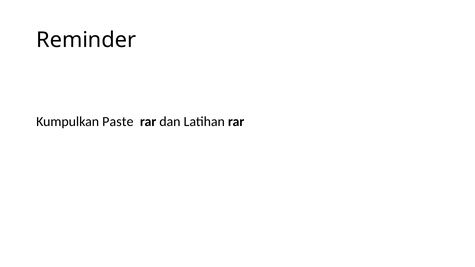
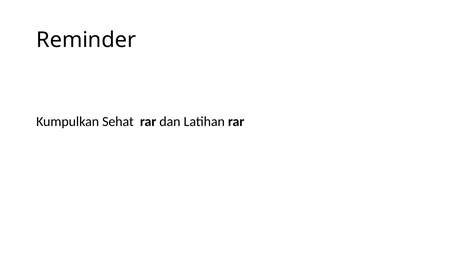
Paste: Paste -> Sehat (118, 122)
